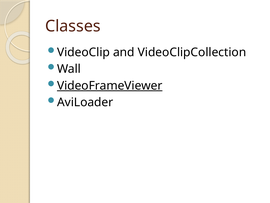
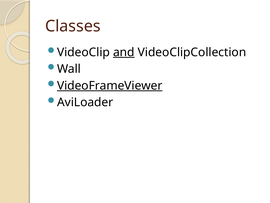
and underline: none -> present (124, 52)
